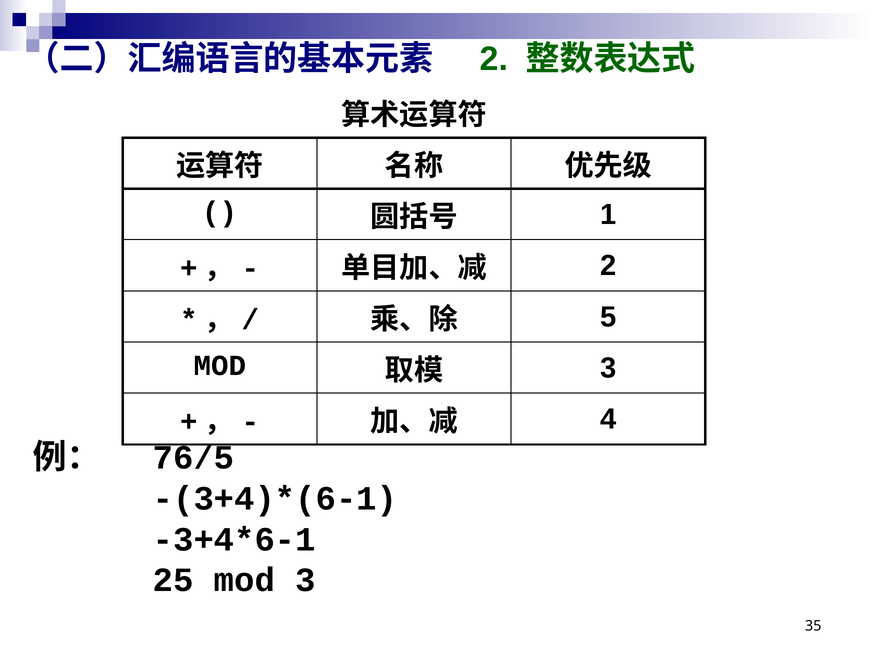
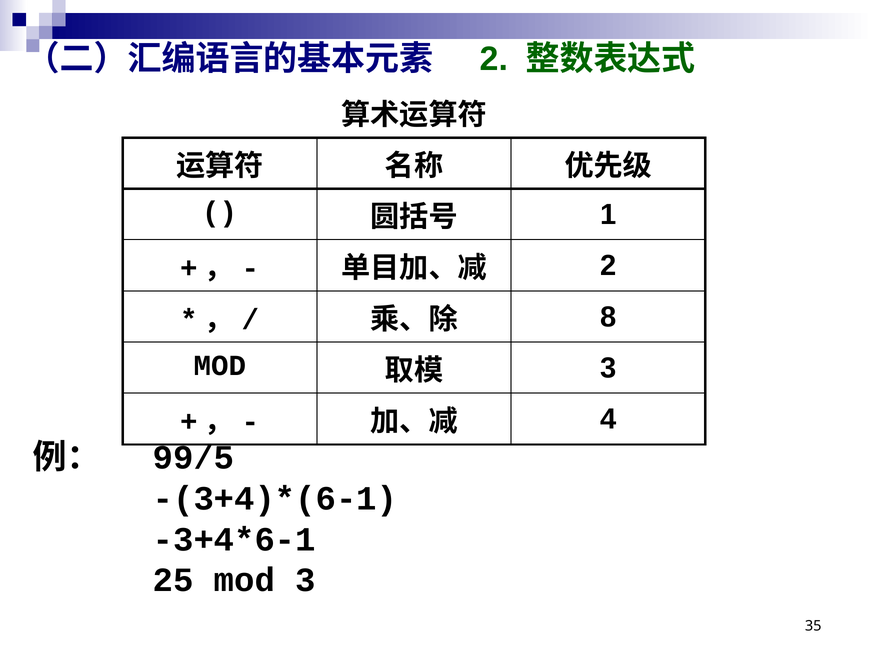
5: 5 -> 8 (608, 317)
76/5: 76/5 -> 99/5 (194, 458)
